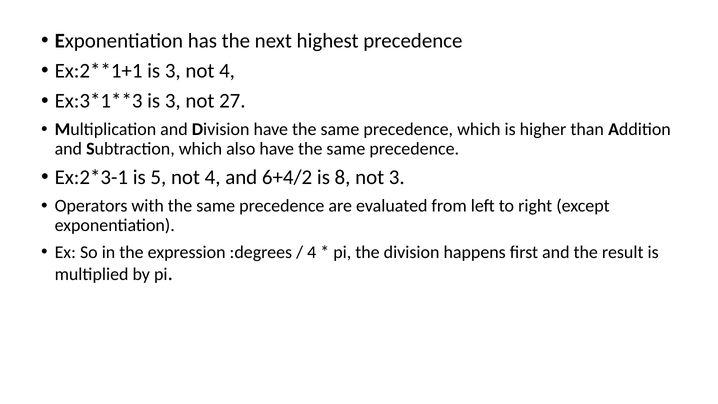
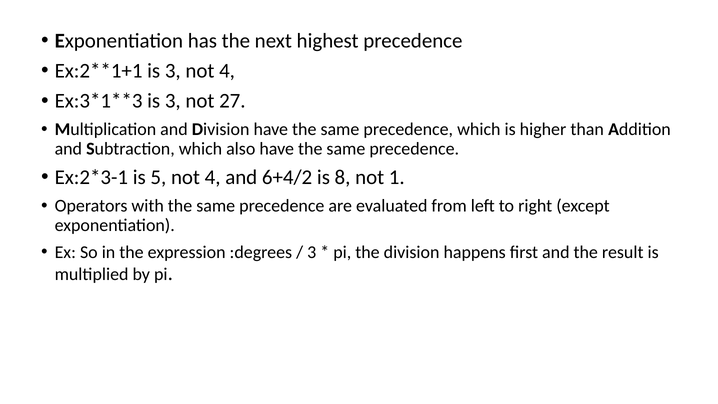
not 3: 3 -> 1 (397, 177)
4: 4 -> 3 (312, 252)
